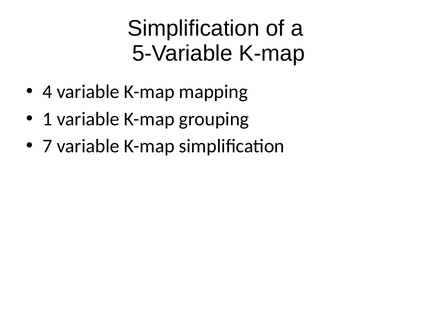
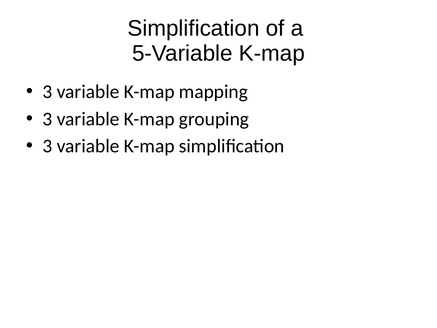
4: 4 -> 3 (48, 92)
1: 1 -> 3 (48, 119)
7: 7 -> 3 (48, 146)
